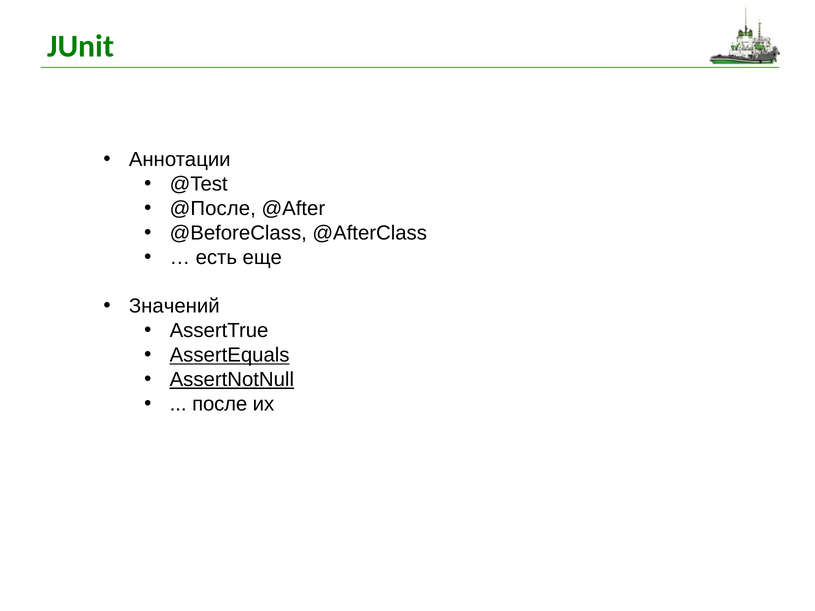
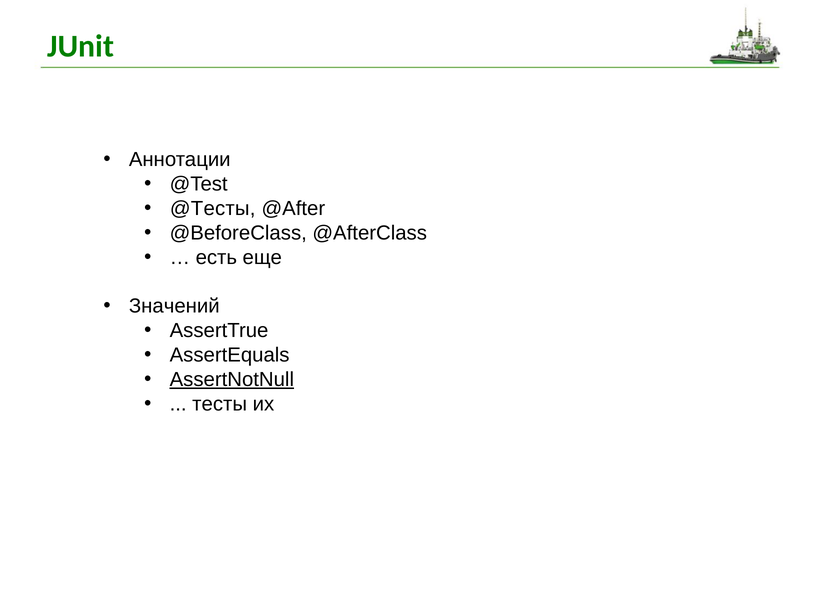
@После: @После -> @Тесты (213, 209)
AssertEquals underline: present -> none (230, 355)
после: после -> тесты (220, 404)
